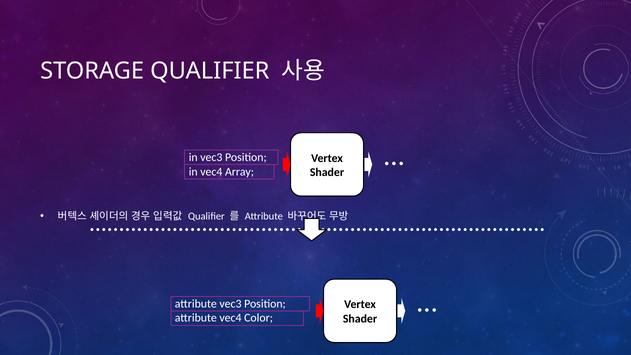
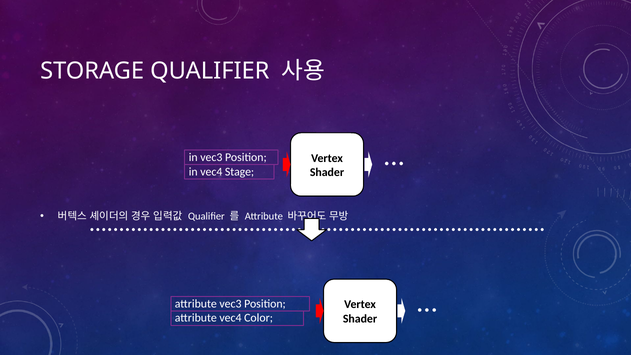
Array: Array -> Stage (240, 172)
